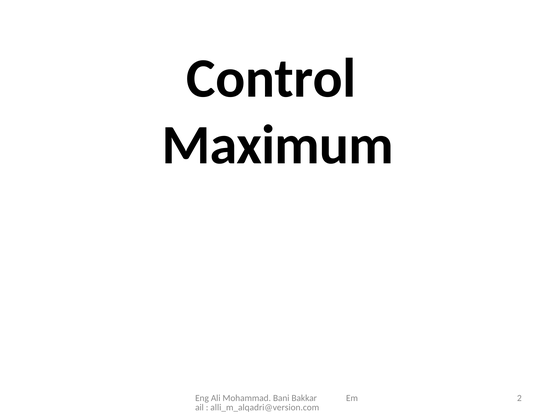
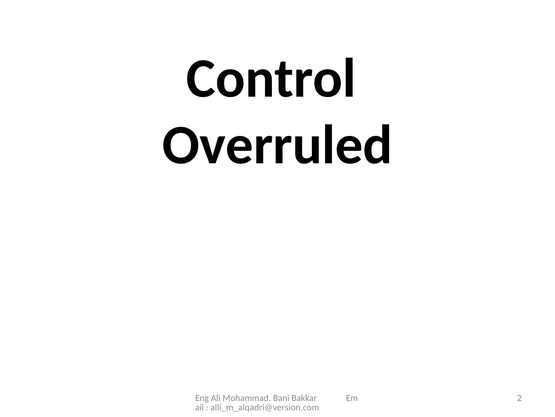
Maximum: Maximum -> Overruled (278, 145)
